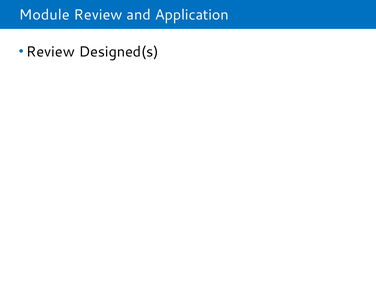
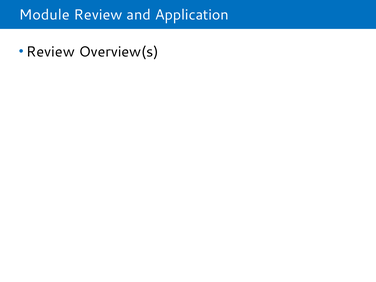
Designed(s: Designed(s -> Overview(s (119, 52)
